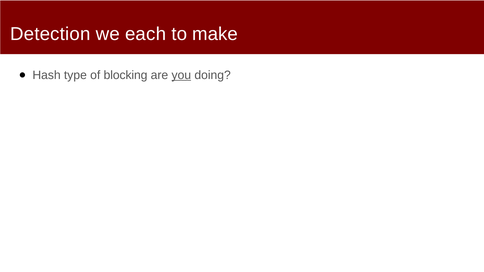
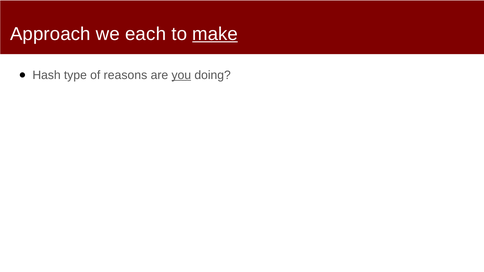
Detection: Detection -> Approach (50, 34)
make underline: none -> present (215, 34)
blocking: blocking -> reasons (125, 75)
